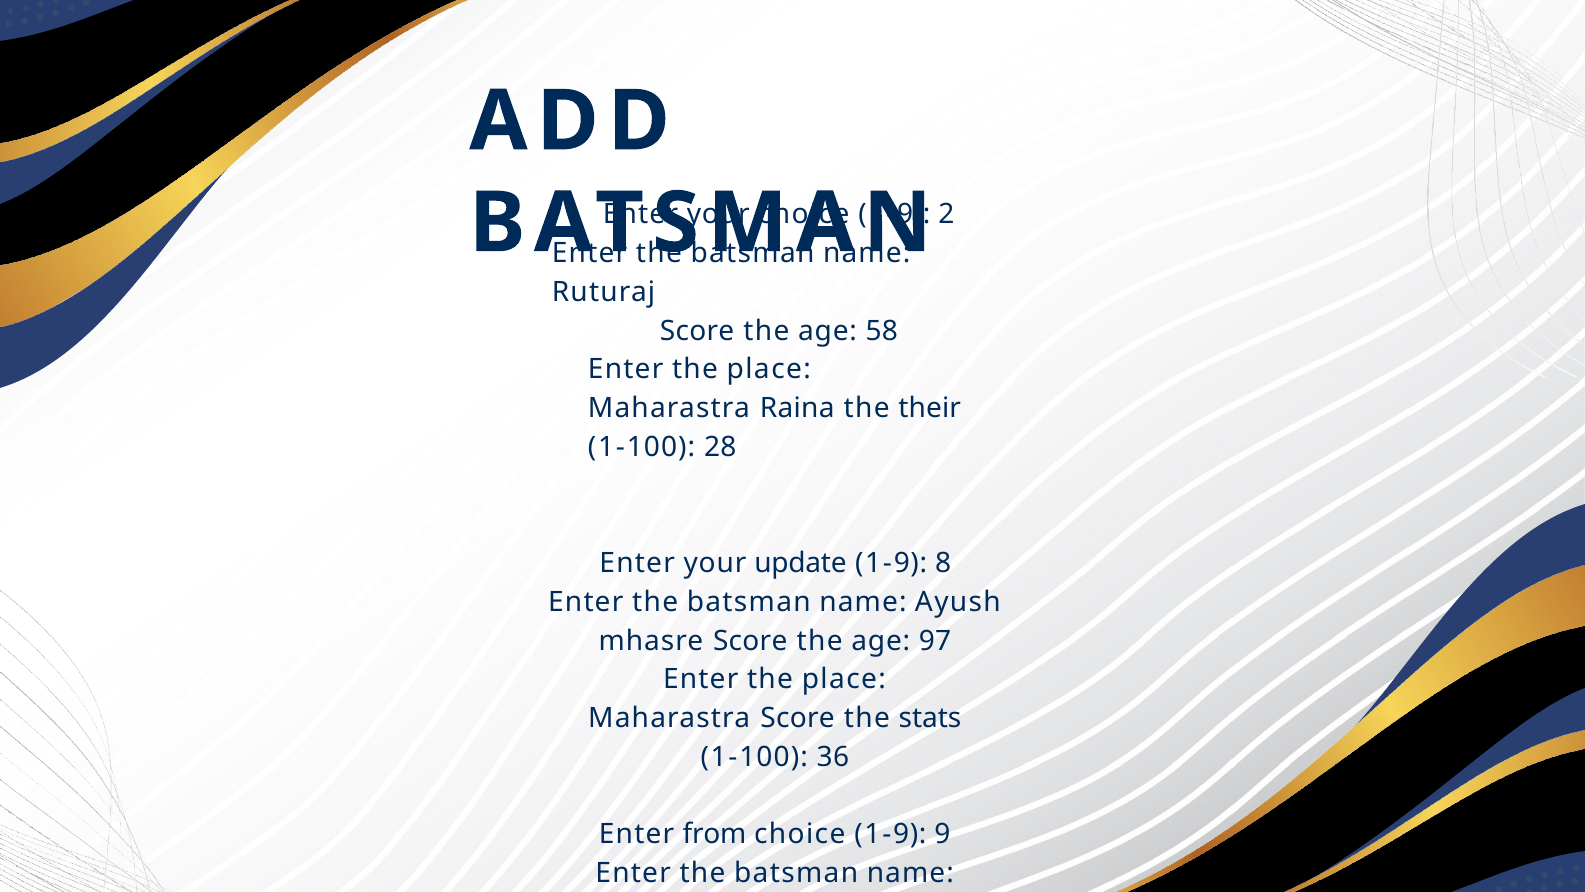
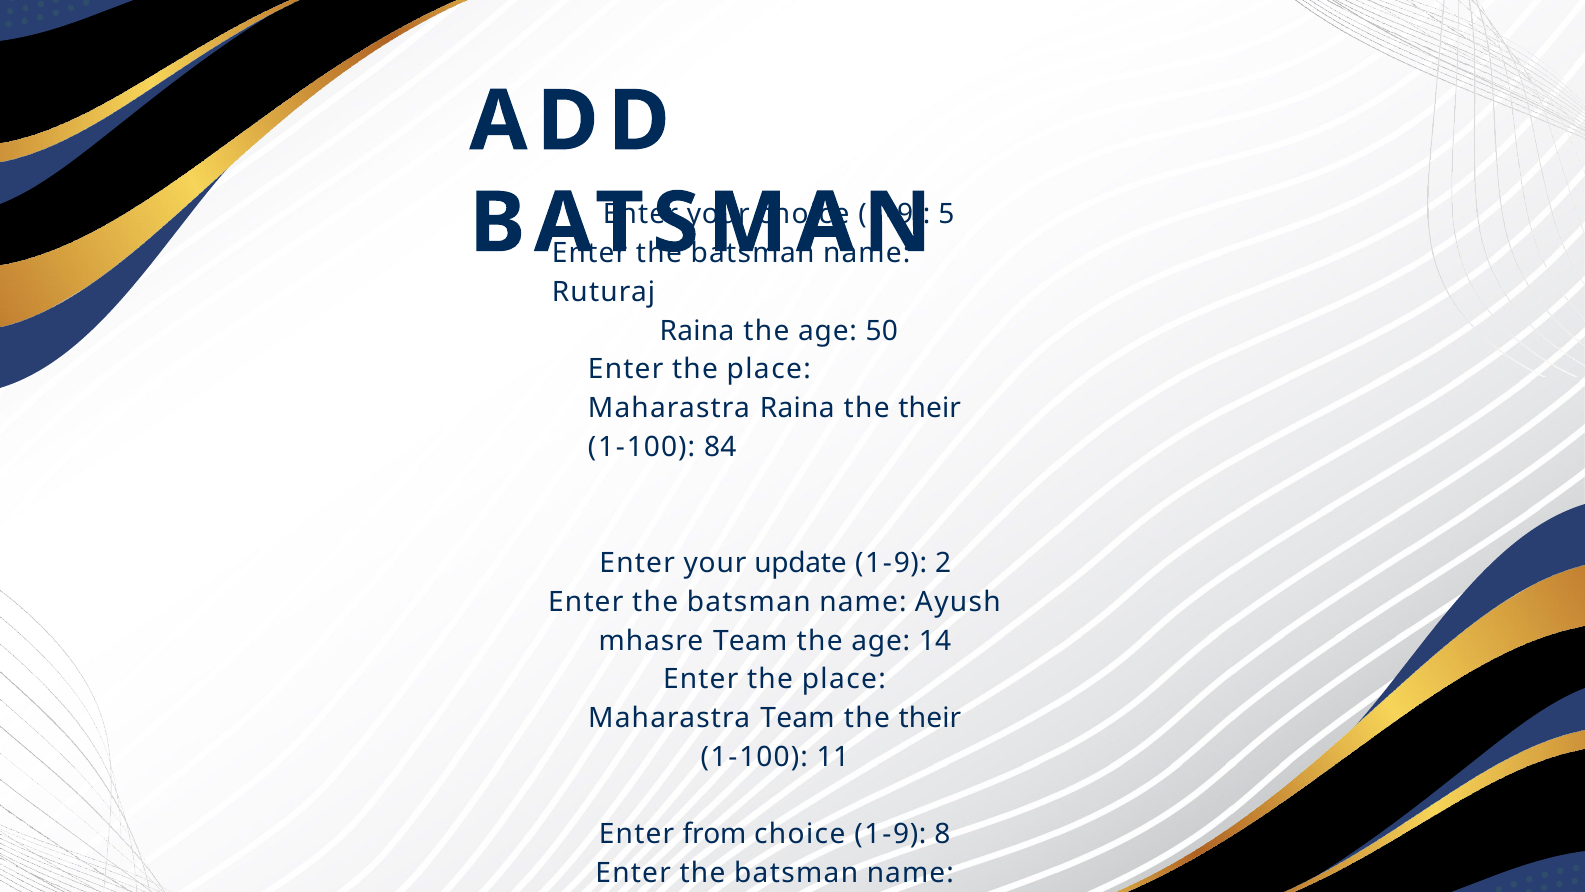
2: 2 -> 5 (946, 215)
Score: Score -> Raina (697, 331)
58: 58 -> 50 (882, 331)
28: 28 -> 84 (720, 447)
8: 8 -> 2 (943, 563)
mhasre Score: Score -> Team (750, 641)
97: 97 -> 14 (935, 641)
Maharastra Score: Score -> Team (798, 718)
stats: stats -> their (930, 718)
36: 36 -> 11 (833, 757)
9: 9 -> 8 (942, 834)
